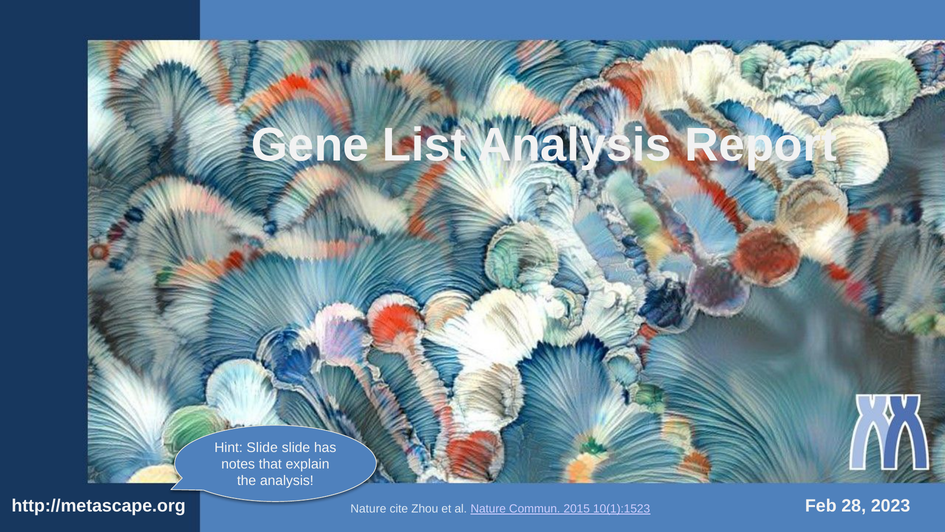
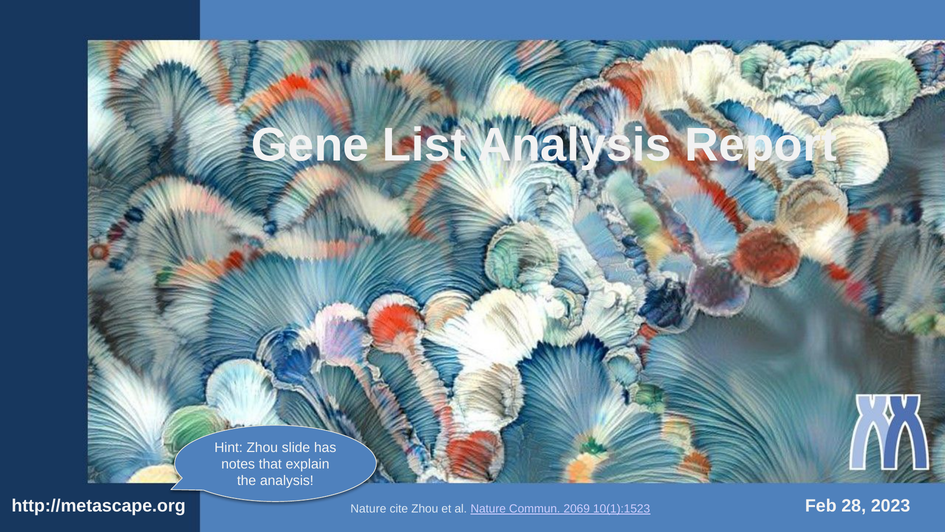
Hint Slide: Slide -> Zhou (262, 447)
2015: 2015 -> 2069 (577, 508)
